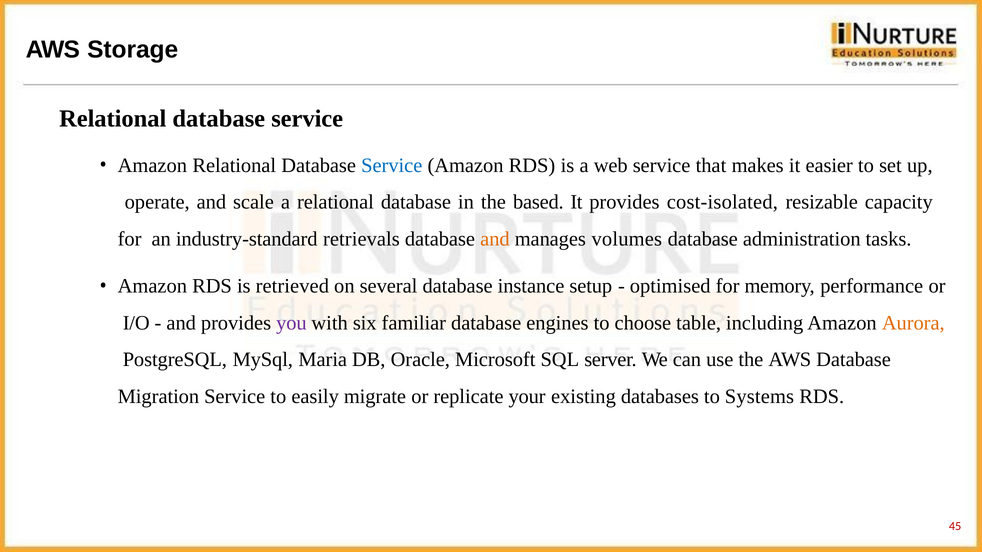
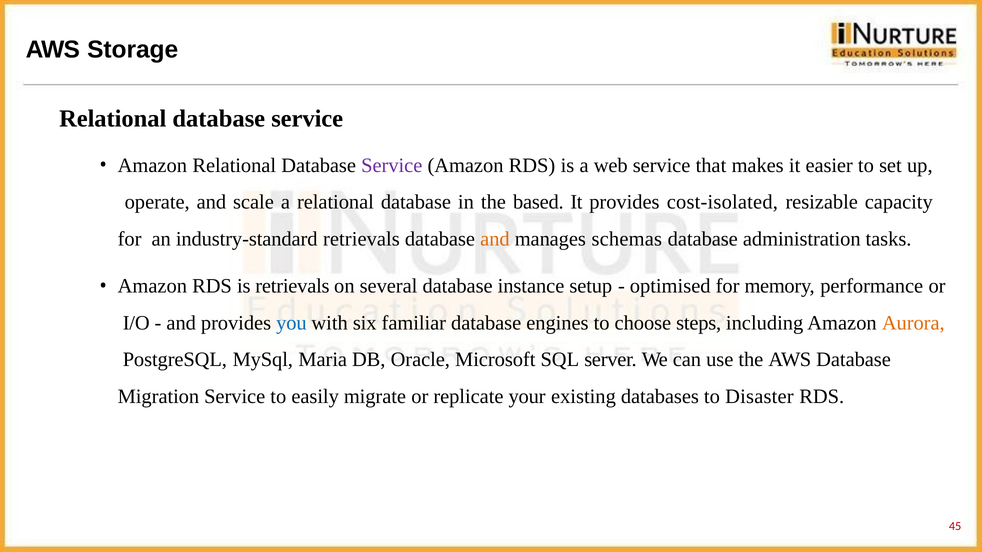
Service colour: blue -> purple (392, 166)
volumes: volumes -> schemas (627, 239)
is retrieved: retrieved -> retrievals (292, 286)
you colour: purple -> blue (291, 323)
table: table -> steps (699, 323)
Systems: Systems -> Disaster (759, 397)
